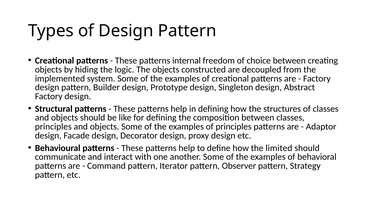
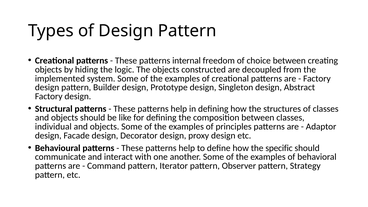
principles: principles -> individual (53, 127)
limited: limited -> specific (279, 148)
